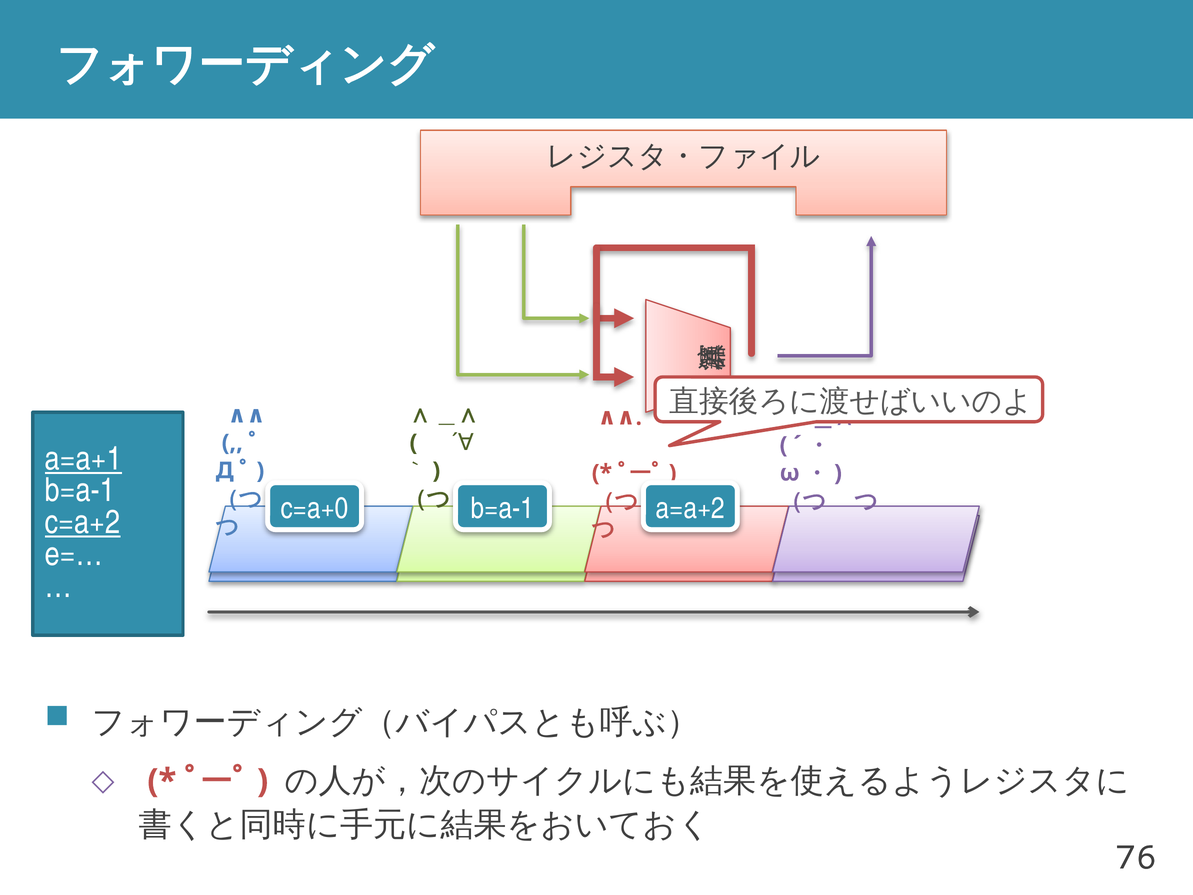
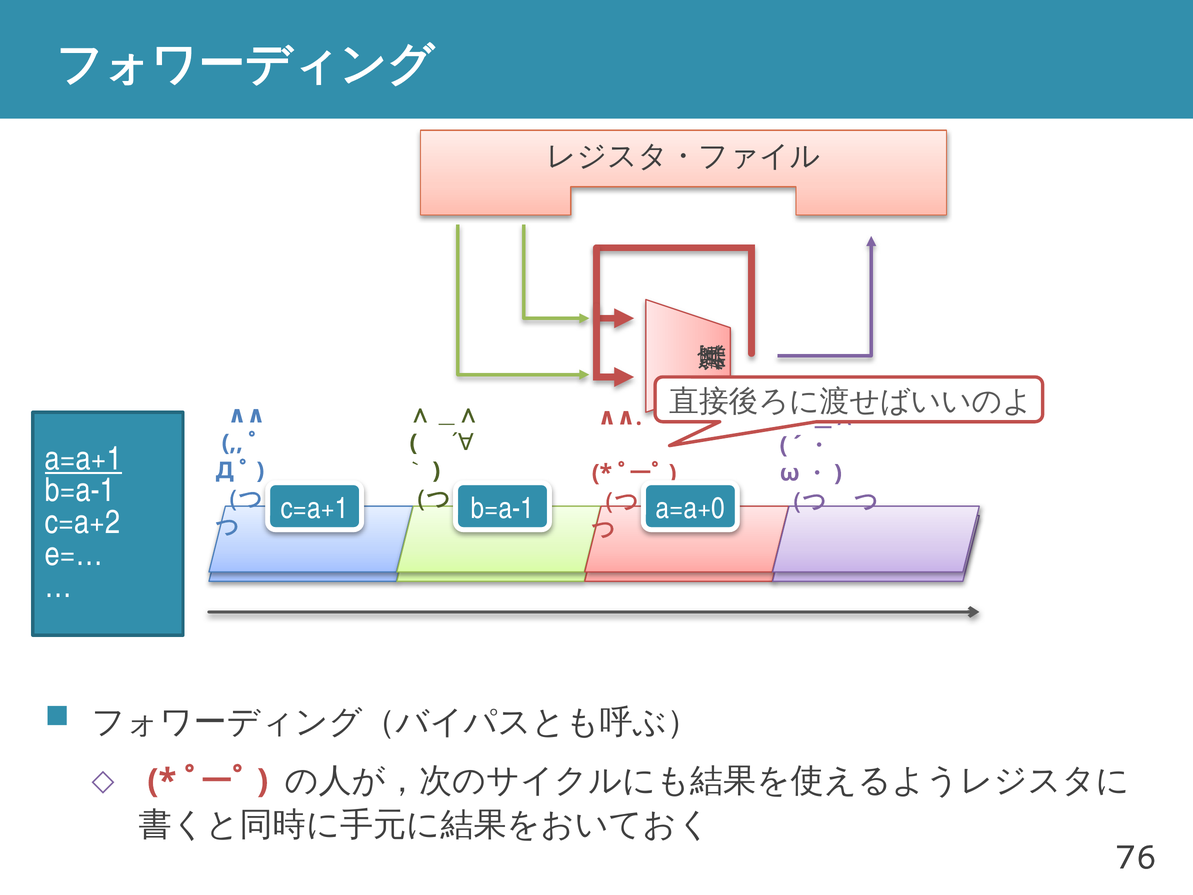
c=a+0: c=a+0 -> c=a+1 (315, 508)
a=a+2: a=a+2 -> a=a+0 (690, 508)
c=a+2 underline: present -> none (83, 522)
